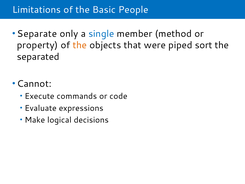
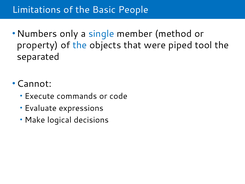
Separate: Separate -> Numbers (37, 34)
the colour: orange -> blue (80, 45)
sort: sort -> tool (204, 45)
